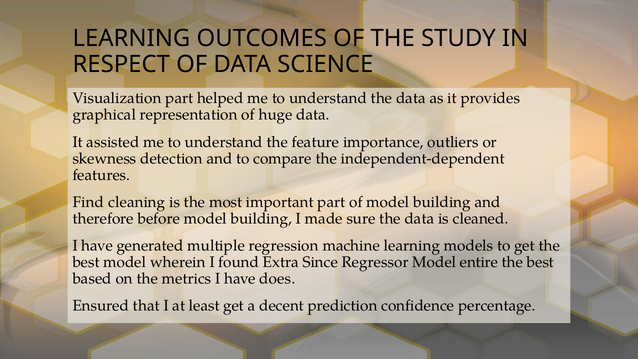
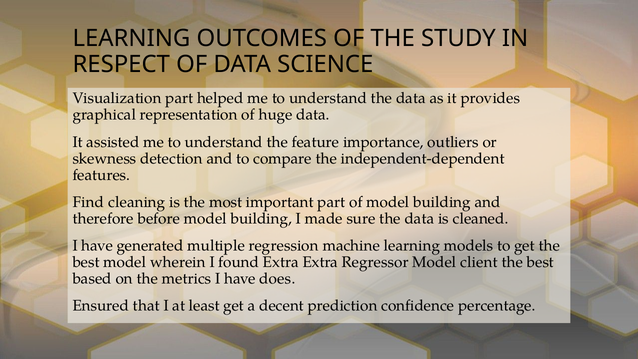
Extra Since: Since -> Extra (320, 262)
entire: entire -> client (479, 262)
